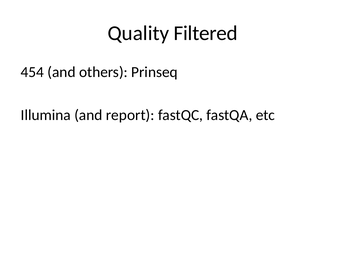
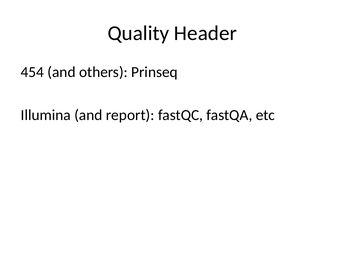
Filtered: Filtered -> Header (206, 33)
